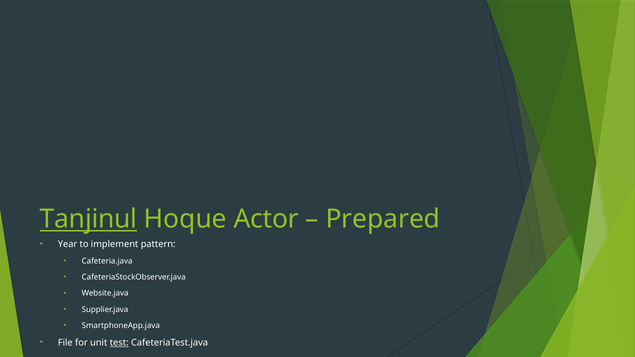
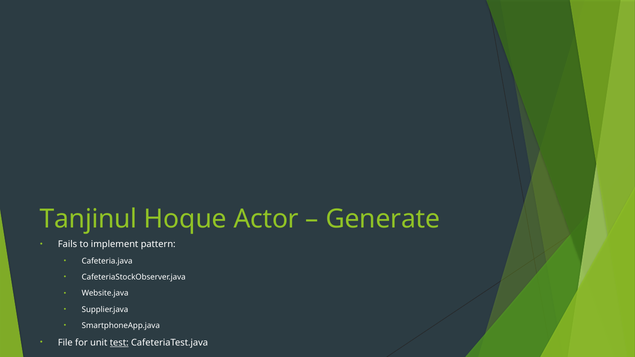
Tanjinul underline: present -> none (89, 219)
Prepared: Prepared -> Generate (383, 219)
Year: Year -> Fails (68, 244)
